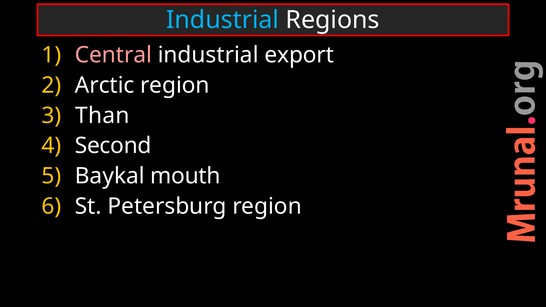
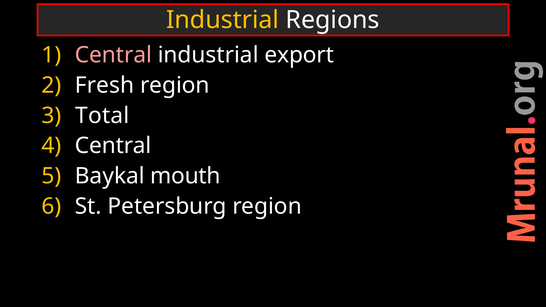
Industrial colour: light blue -> yellow (223, 20)
Arctic: Arctic -> Fresh (105, 85)
Than: Than -> Total (102, 116)
Second: Second -> Central (113, 146)
